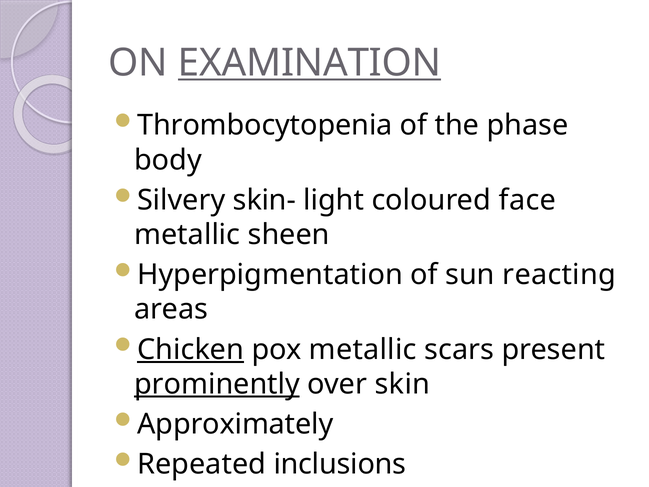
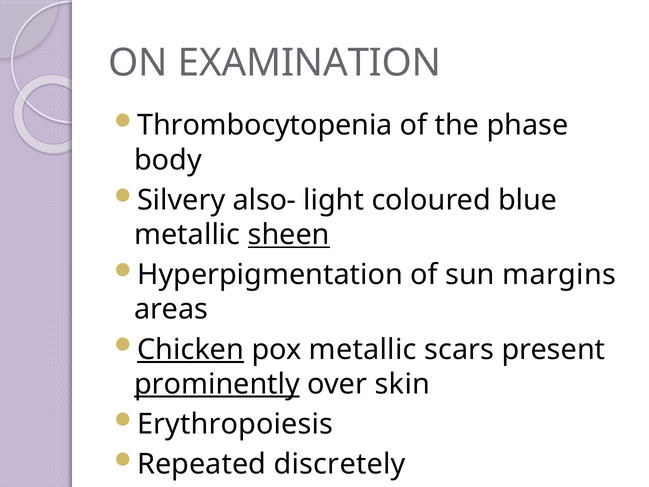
EXAMINATION underline: present -> none (310, 63)
skin-: skin- -> also- (264, 200)
face: face -> blue (528, 200)
sheen underline: none -> present (289, 235)
reacting: reacting -> margins (559, 275)
Approximately: Approximately -> Erythropoiesis (235, 424)
inclusions: inclusions -> discretely (340, 464)
